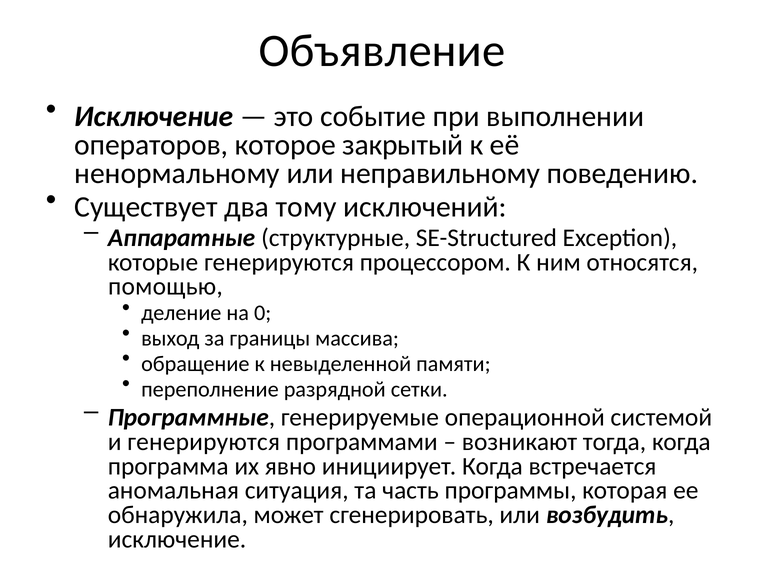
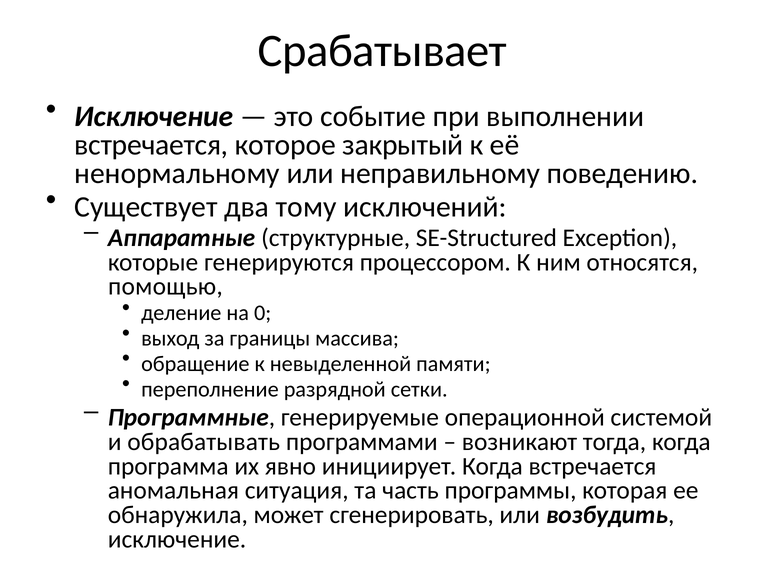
Объявление: Объявление -> Срабатывает (382, 51)
операторов: операторов -> встречается (151, 145)
и генерируются: генерируются -> обрабатывать (204, 442)
